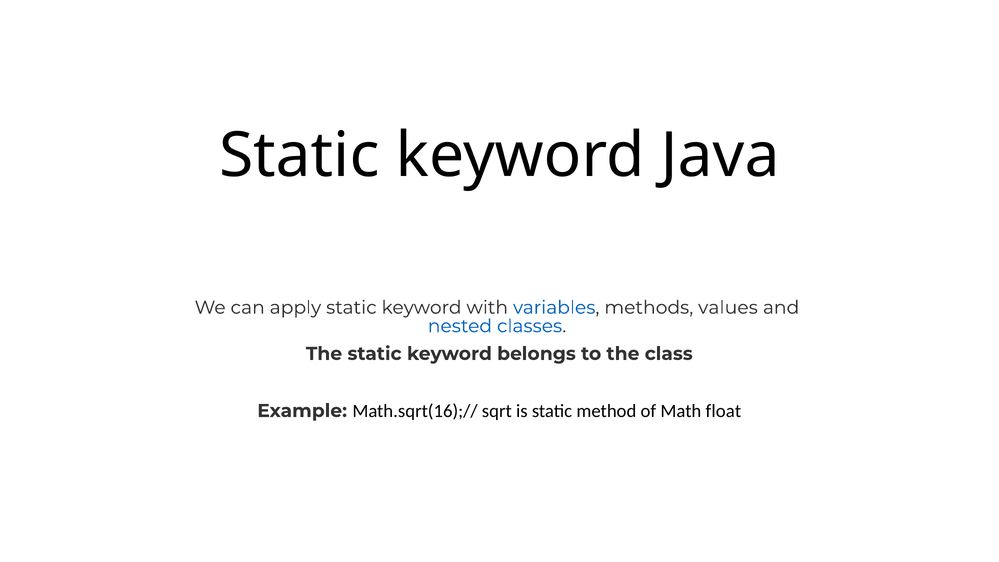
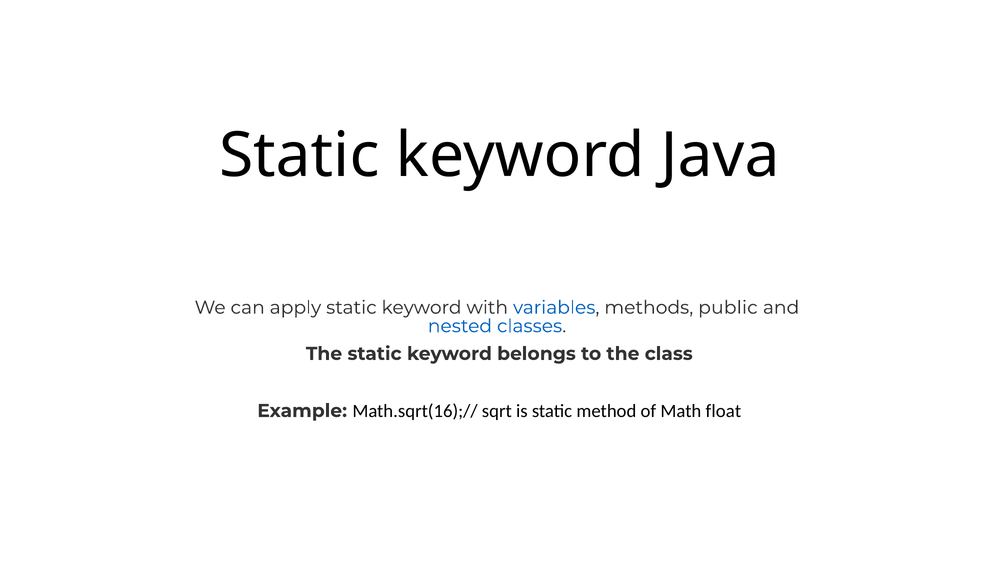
values: values -> public (728, 308)
